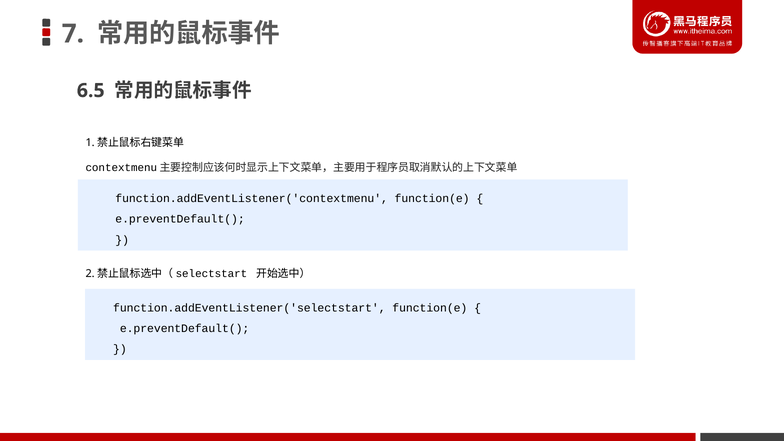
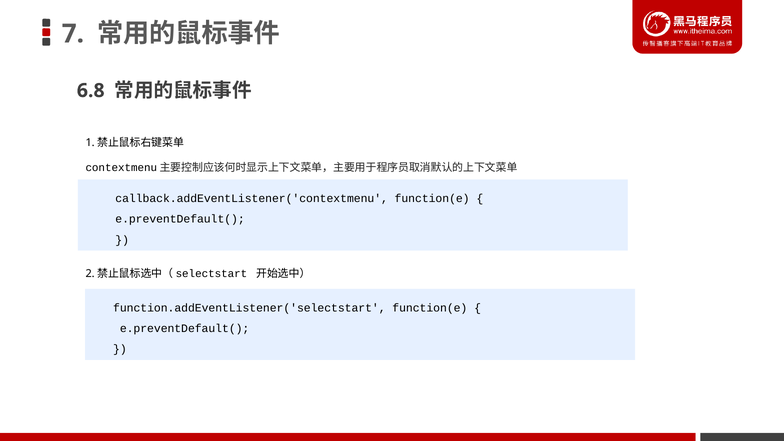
6.5: 6.5 -> 6.8 (91, 91)
function.addEventListener('contextmenu: function.addEventListener('contextmenu -> callback.addEventListener('contextmenu (252, 199)
